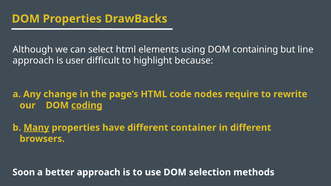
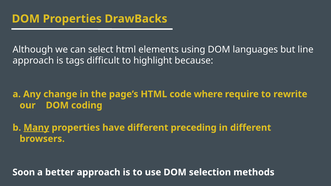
containing: containing -> languages (255, 50)
user: user -> tags (75, 61)
nodes: nodes -> where (208, 94)
coding underline: present -> none (87, 105)
container: container -> preceding (194, 128)
